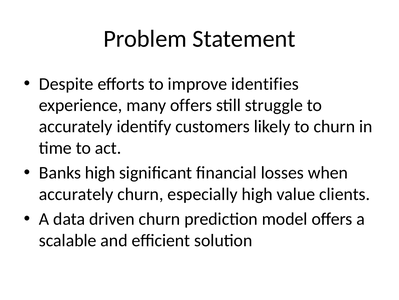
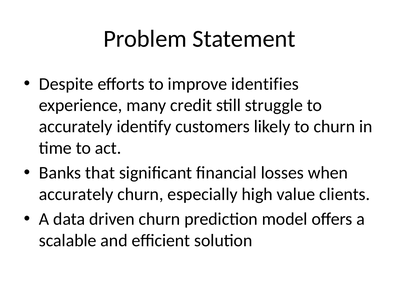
many offers: offers -> credit (191, 105)
Banks high: high -> that (100, 172)
